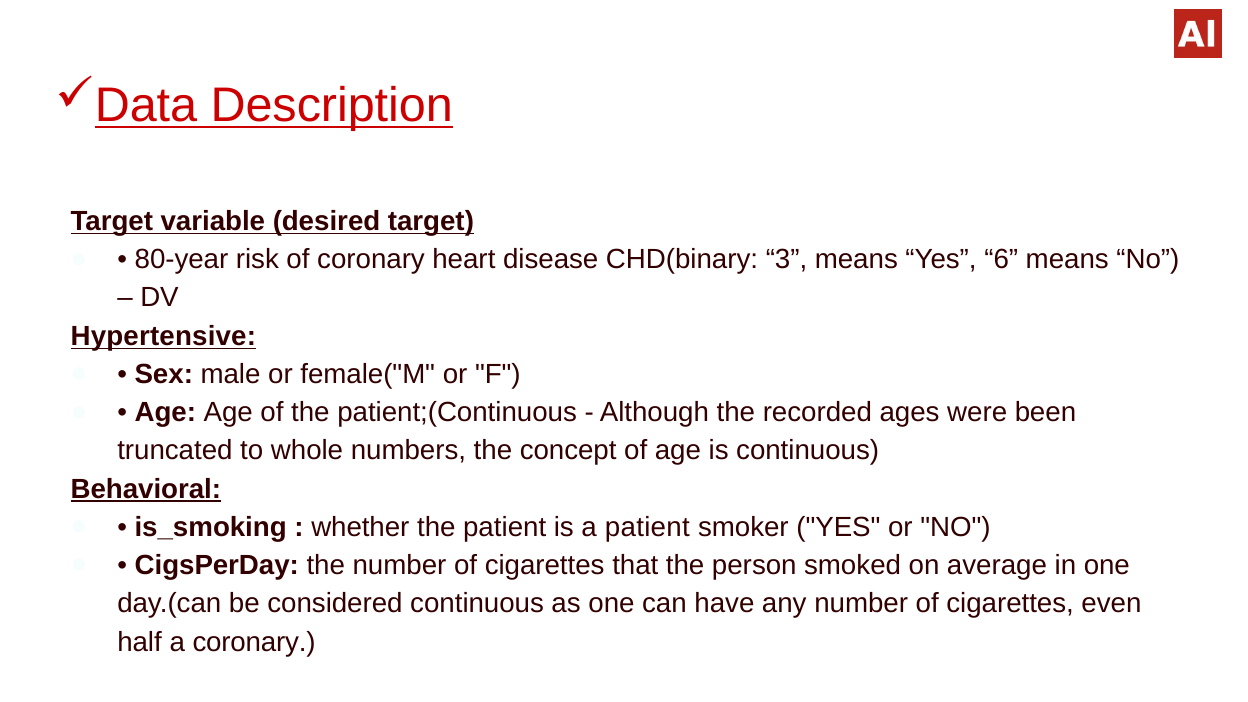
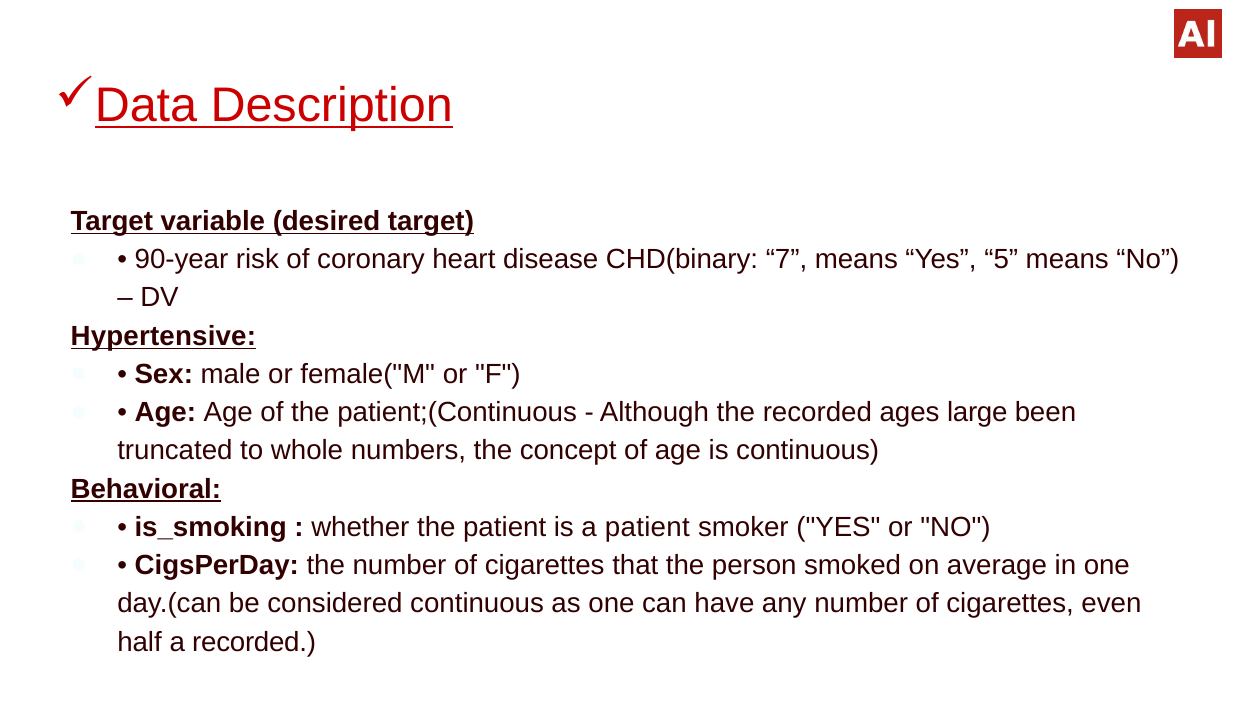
80-year: 80-year -> 90-year (181, 260)
3: 3 -> 7 (786, 260)
6: 6 -> 5 (1001, 260)
were: were -> large (977, 413)
a coronary: coronary -> recorded (254, 642)
